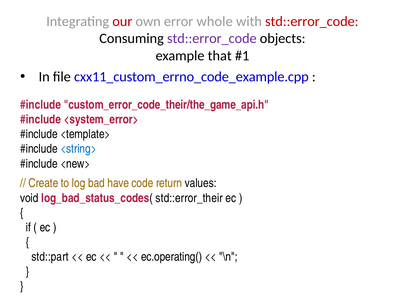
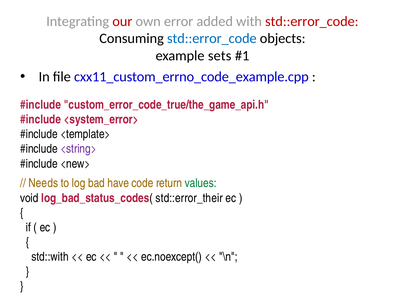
whole: whole -> added (215, 21)
std::error_code colour: purple -> blue (212, 38)
that: that -> sets (220, 56)
custom_error_code_their/the_game_api.h: custom_error_code_their/the_game_api.h -> custom_error_code_true/the_game_api.h (166, 105)
<string> colour: blue -> purple (79, 149)
Create: Create -> Needs (43, 183)
values colour: black -> green (201, 183)
std::part: std::part -> std::with (50, 257)
ec.operating(: ec.operating( -> ec.noexcept( (172, 257)
